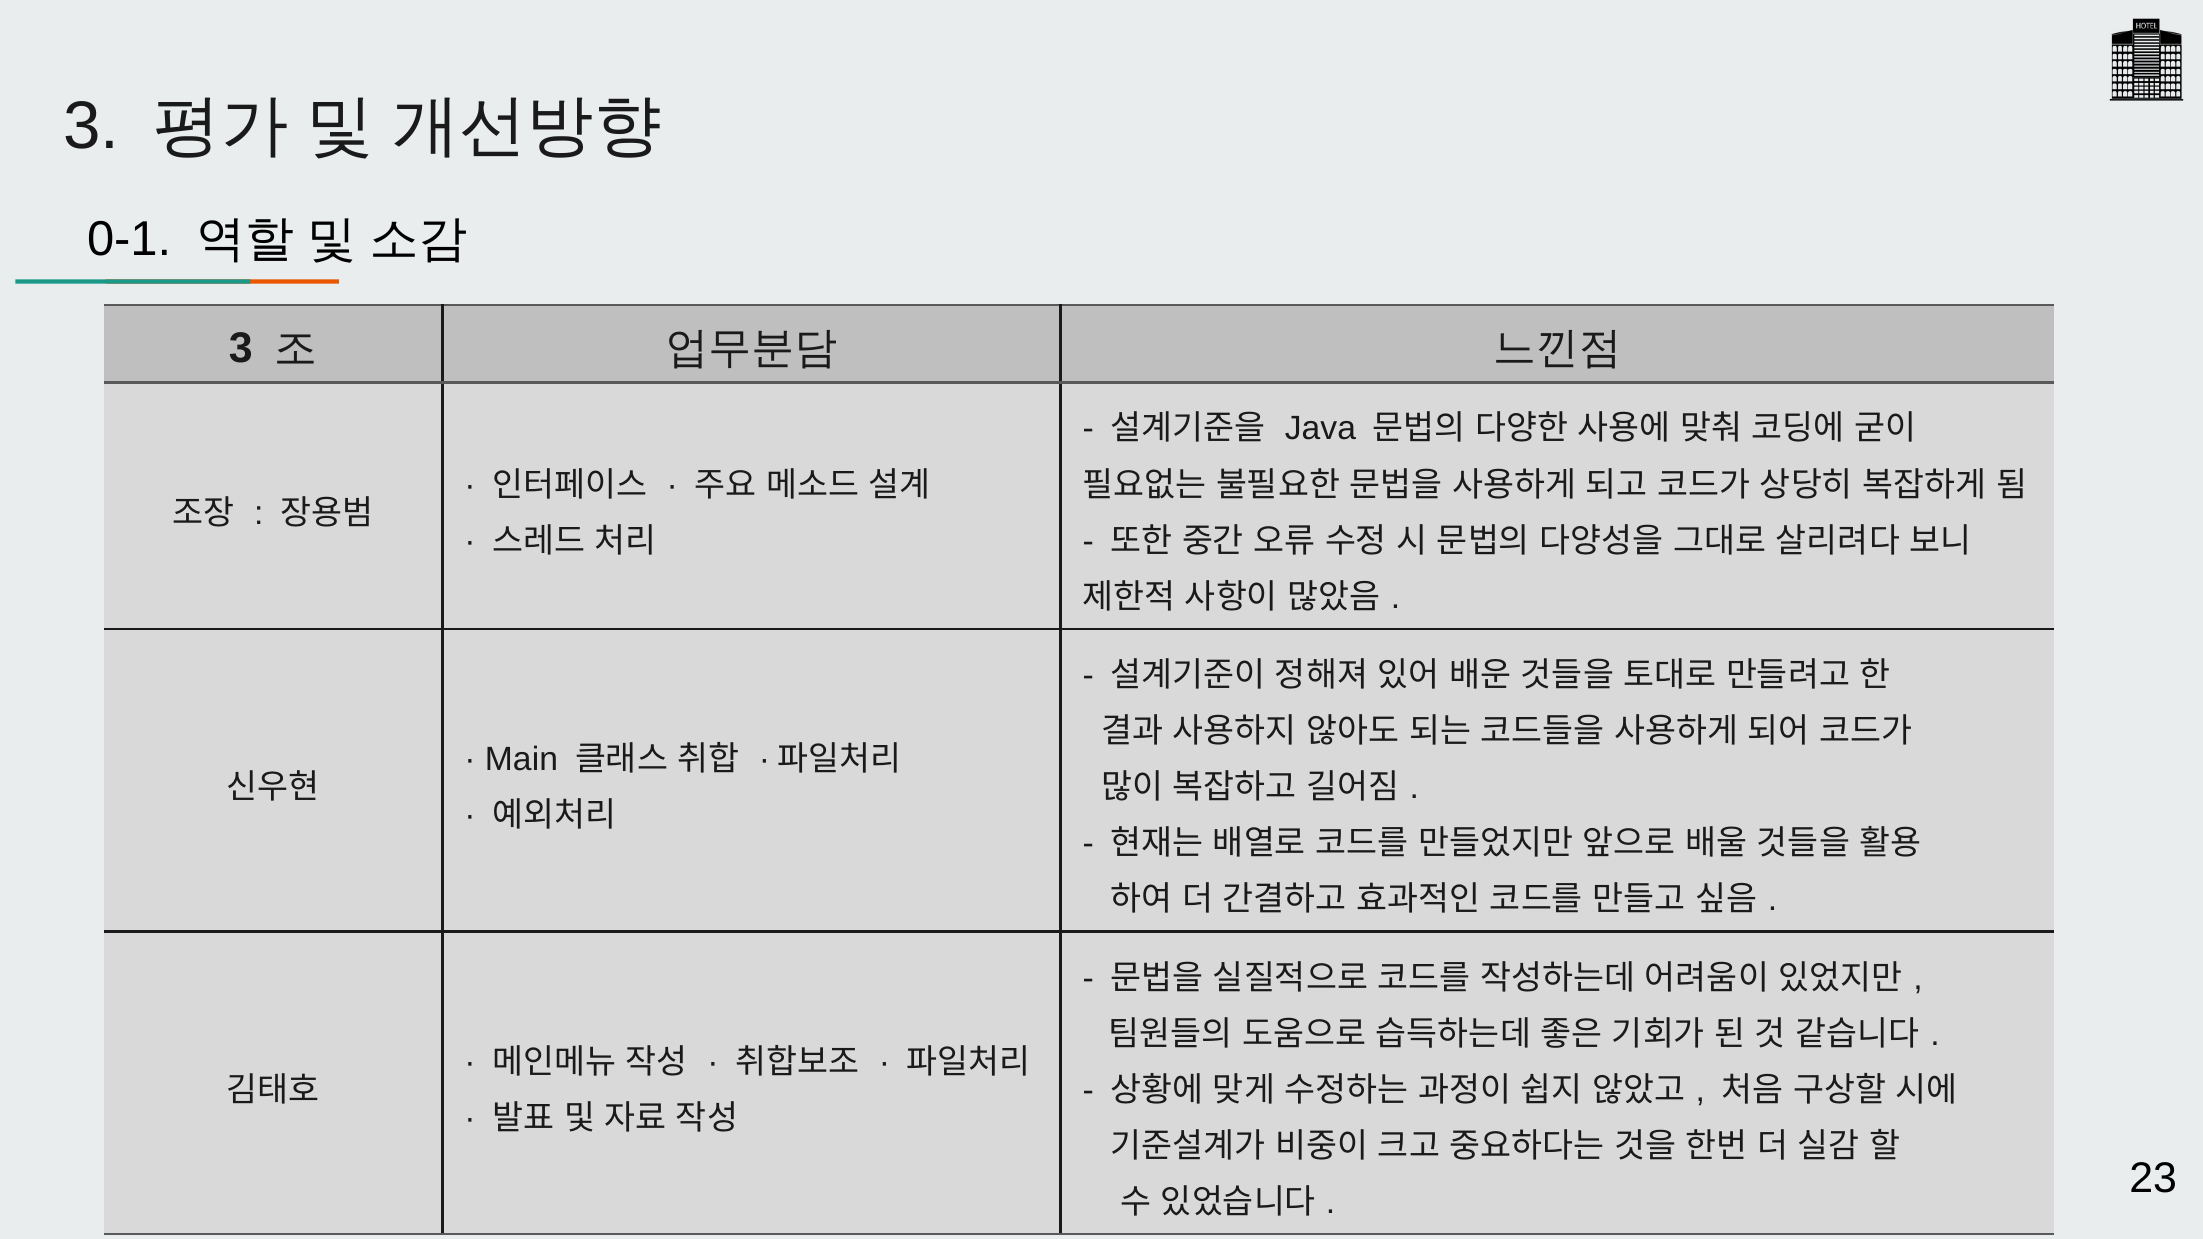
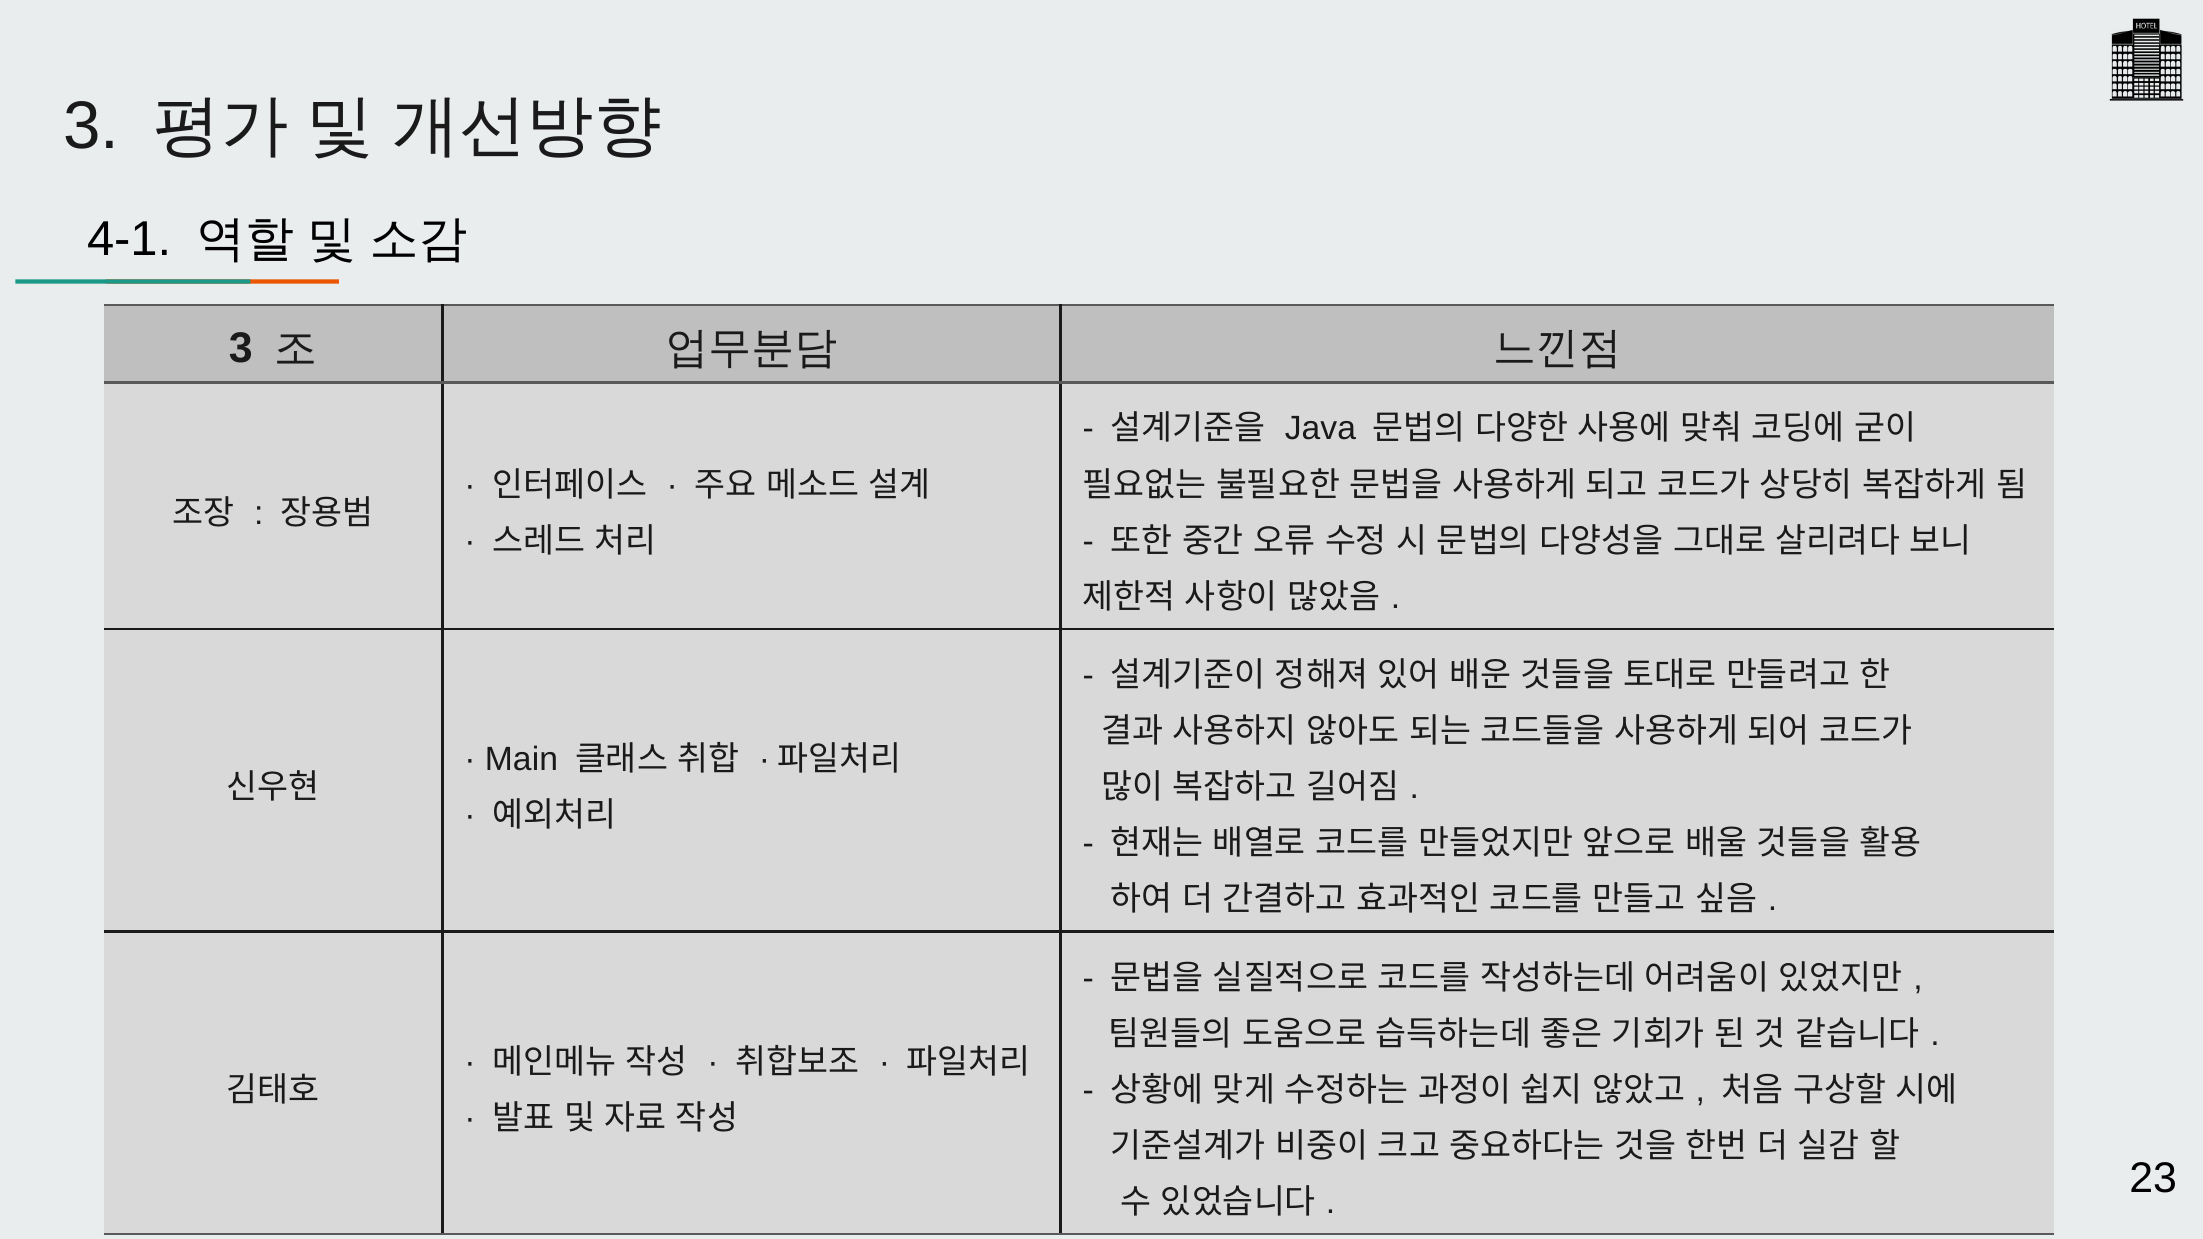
0-1: 0-1 -> 4-1 (129, 240)
